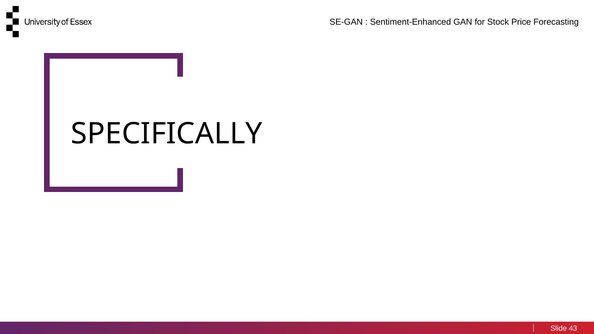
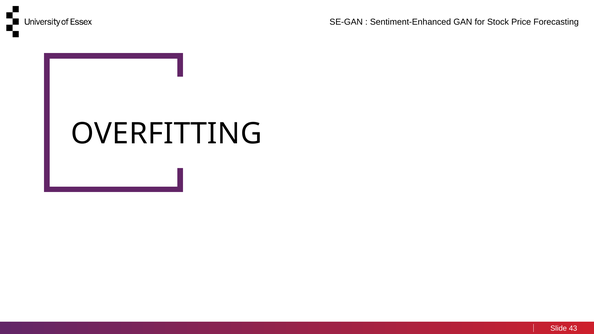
SPECIFICALLY: SPECIFICALLY -> OVERFITTING (166, 134)
